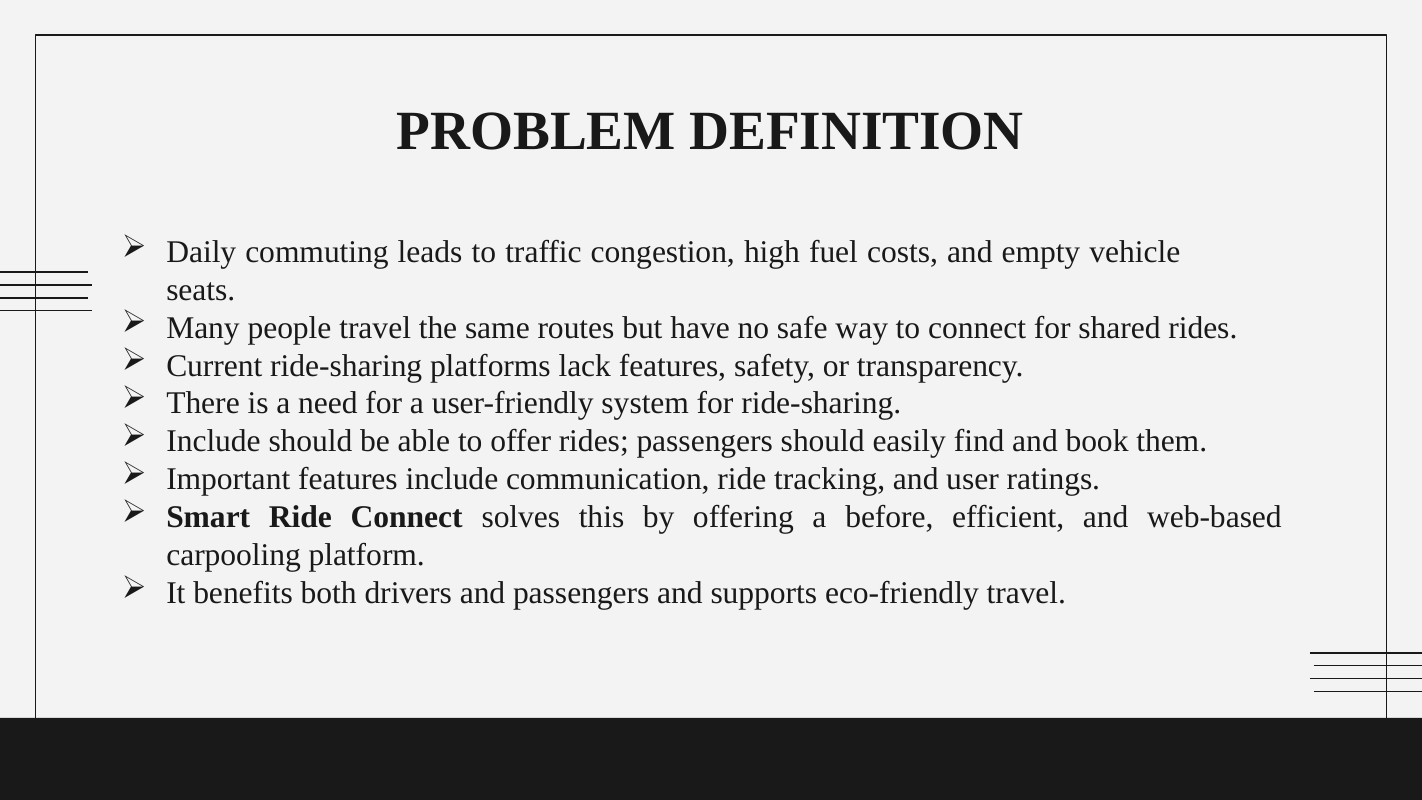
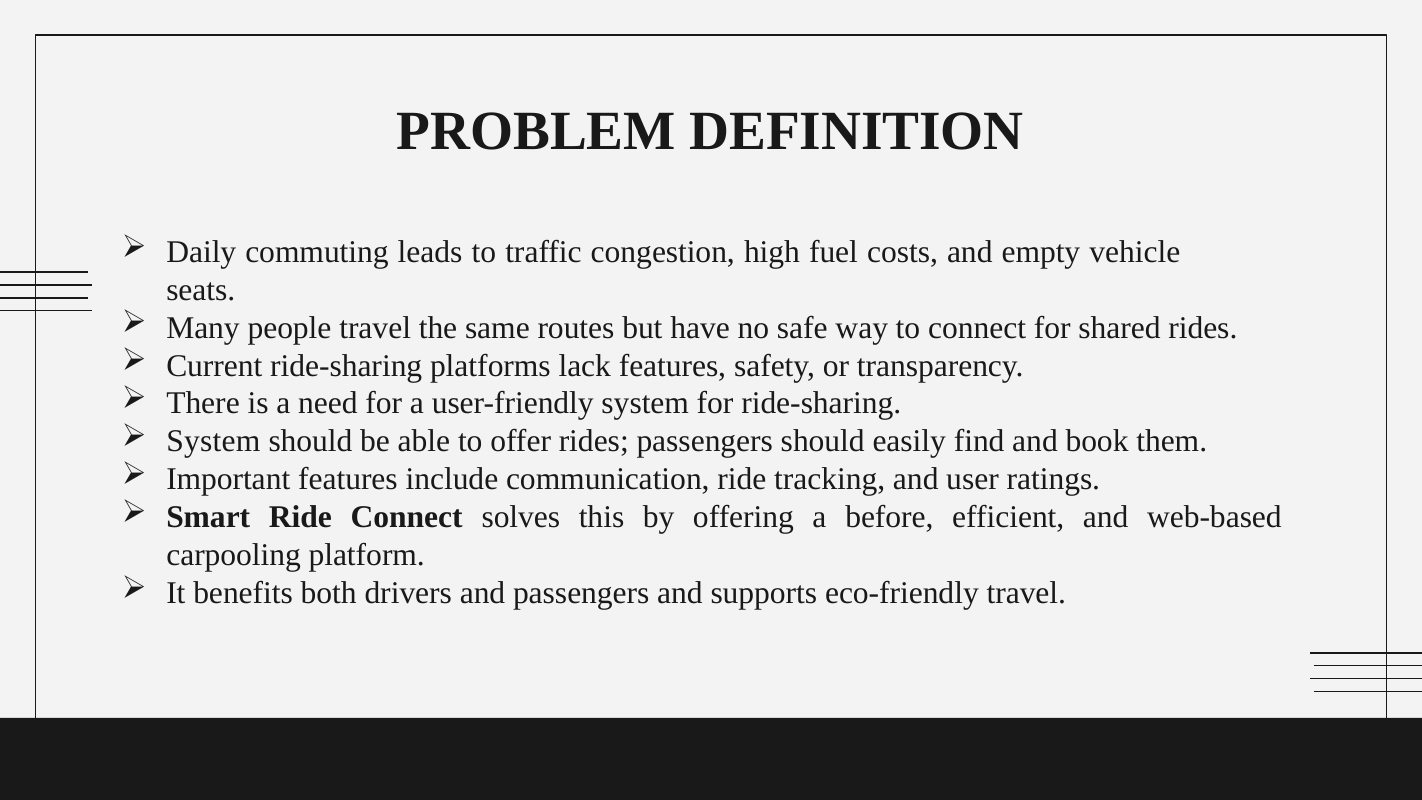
Include: Include -> System (213, 441)
